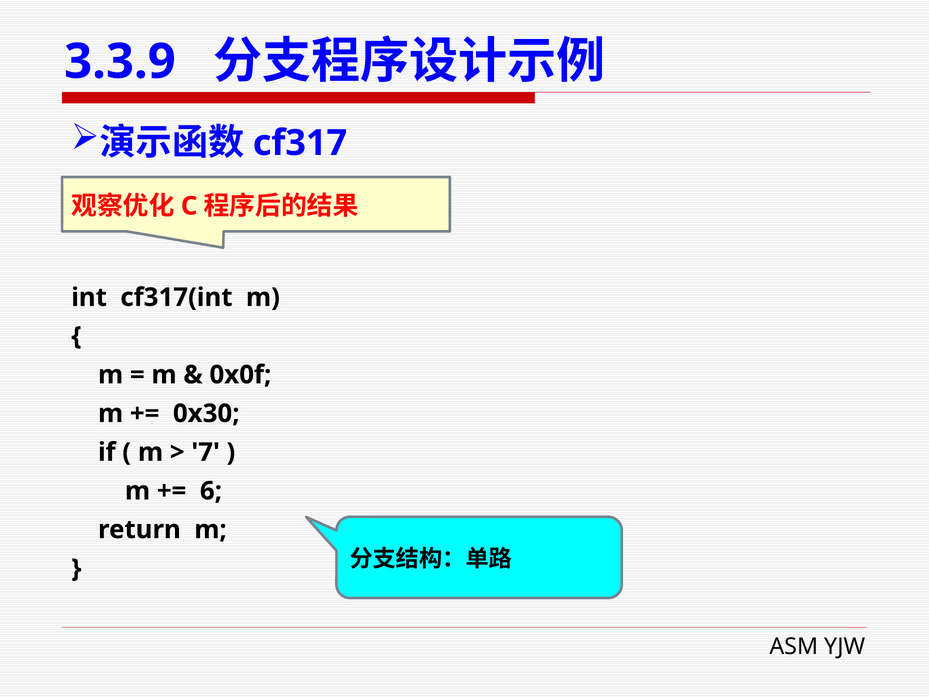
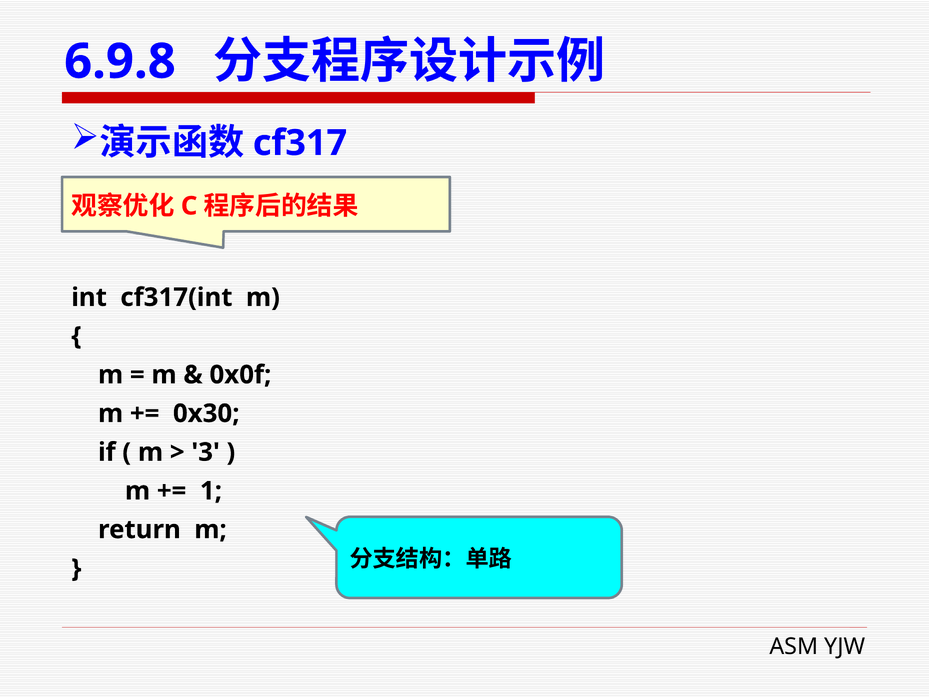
3.3.9: 3.3.9 -> 6.9.8 (120, 62)
7: 7 -> 3 (206, 452)
6: 6 -> 1 (211, 491)
